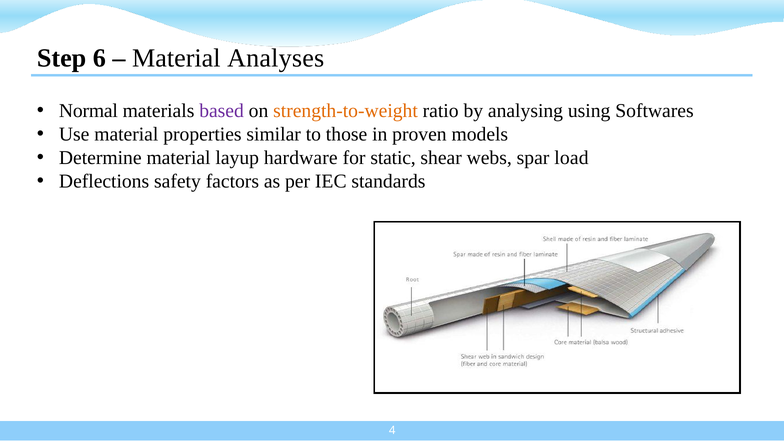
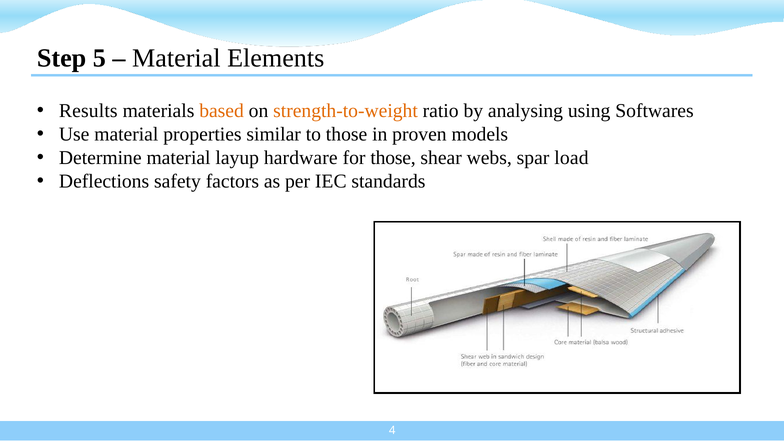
6: 6 -> 5 (99, 58)
Analyses: Analyses -> Elements (276, 58)
Normal: Normal -> Results (88, 111)
based colour: purple -> orange (222, 111)
for static: static -> those (393, 158)
